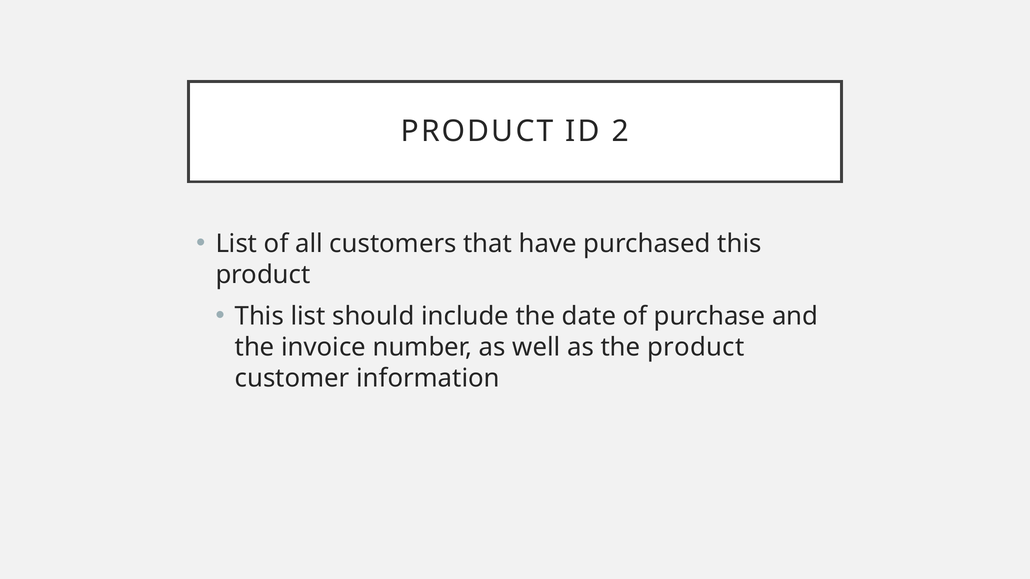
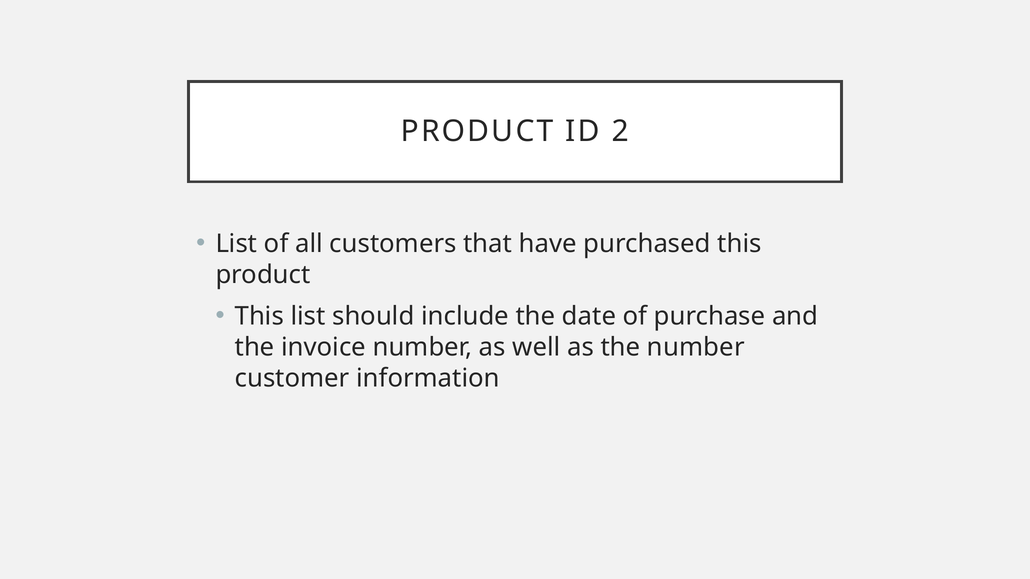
the product: product -> number (696, 347)
